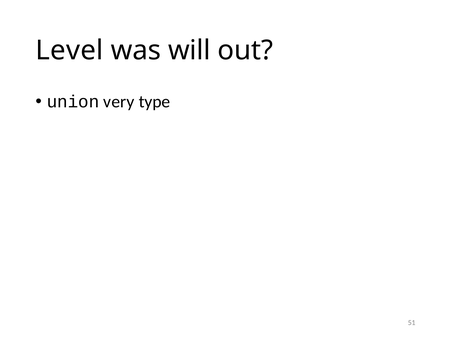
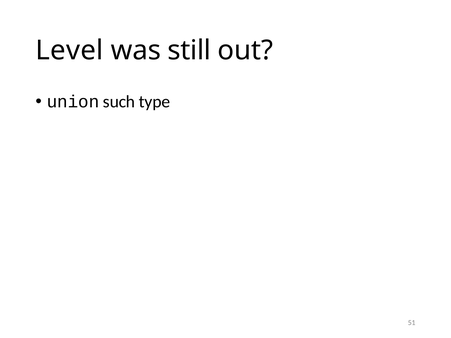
will: will -> still (189, 51)
very: very -> such (119, 102)
